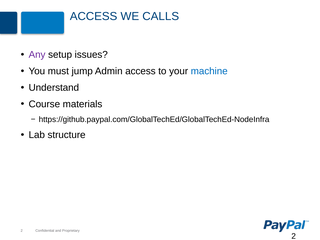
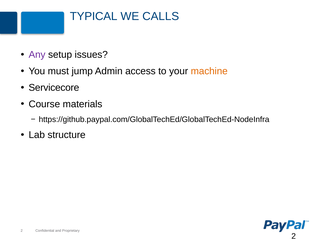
ACCESS: ACCESS -> TYPICAL (94, 16)
machine colour: blue -> orange (209, 71)
Understand: Understand -> Servicecore (54, 88)
